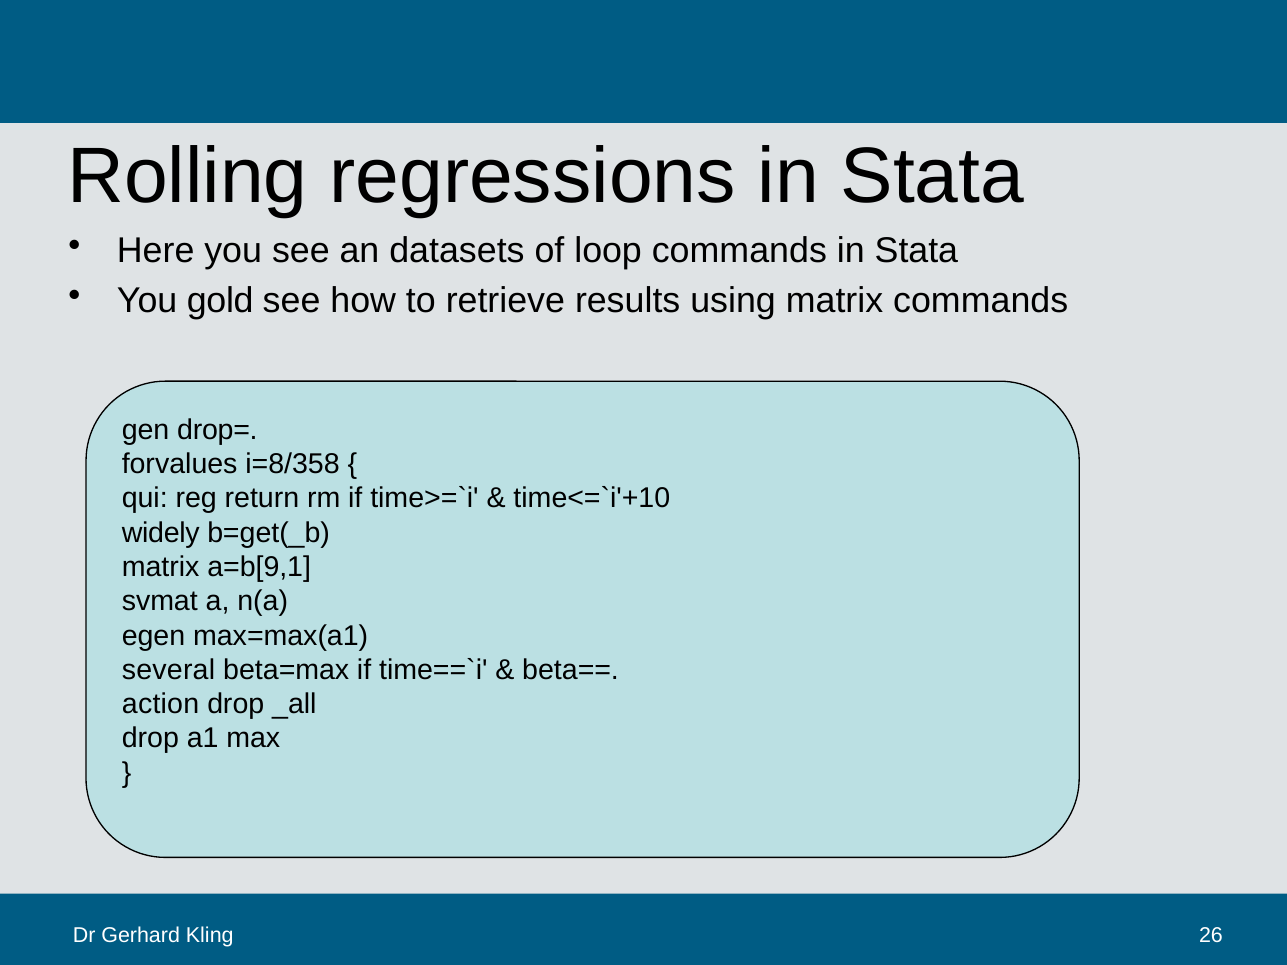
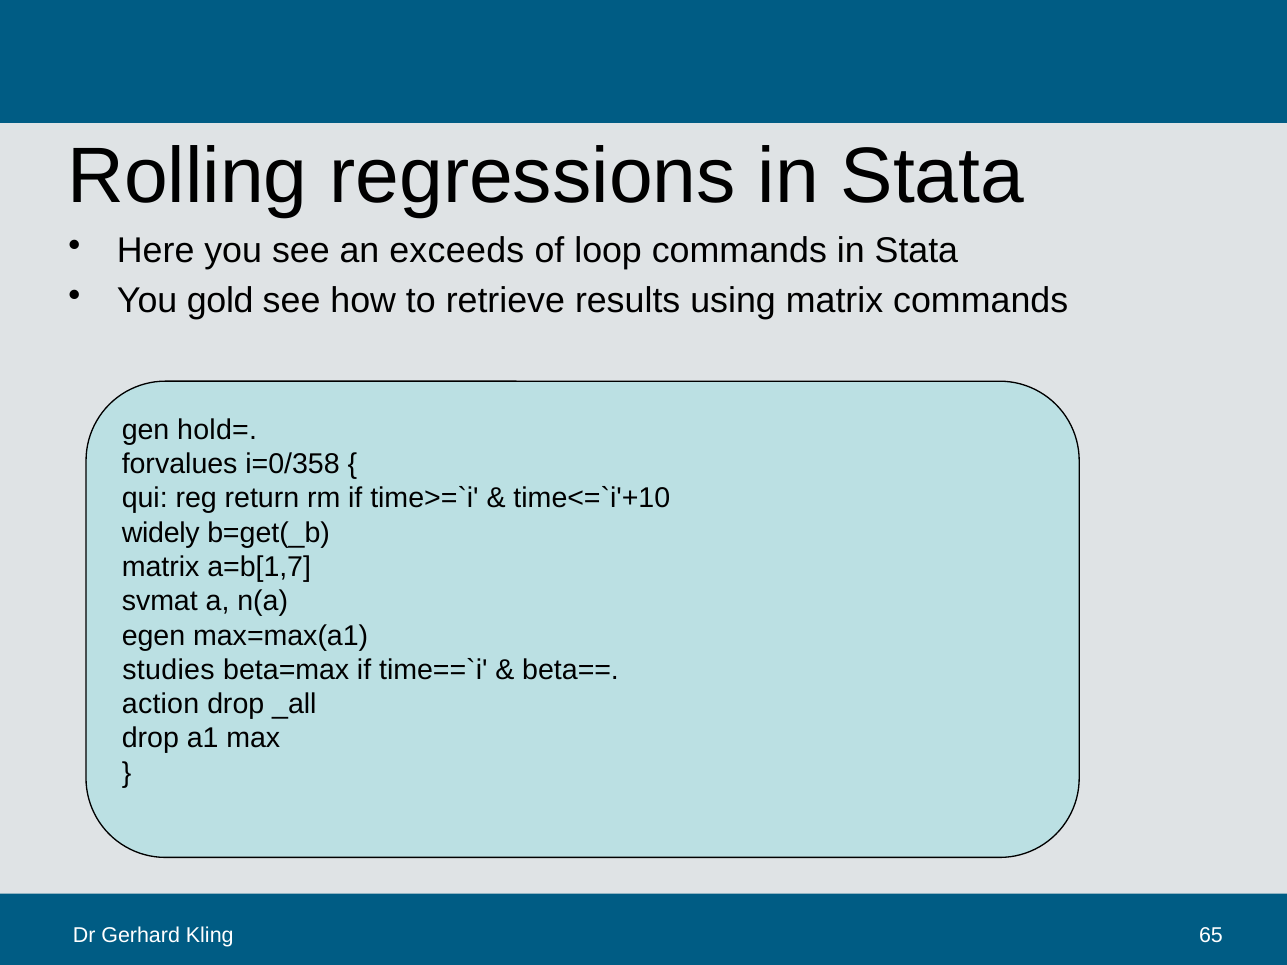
datasets: datasets -> exceeds (457, 251)
drop=: drop= -> hold= (217, 430)
i=8/358: i=8/358 -> i=0/358 (292, 464)
a=b[9,1: a=b[9,1 -> a=b[1,7 (259, 567)
several: several -> studies (168, 670)
26: 26 -> 65 (1211, 936)
